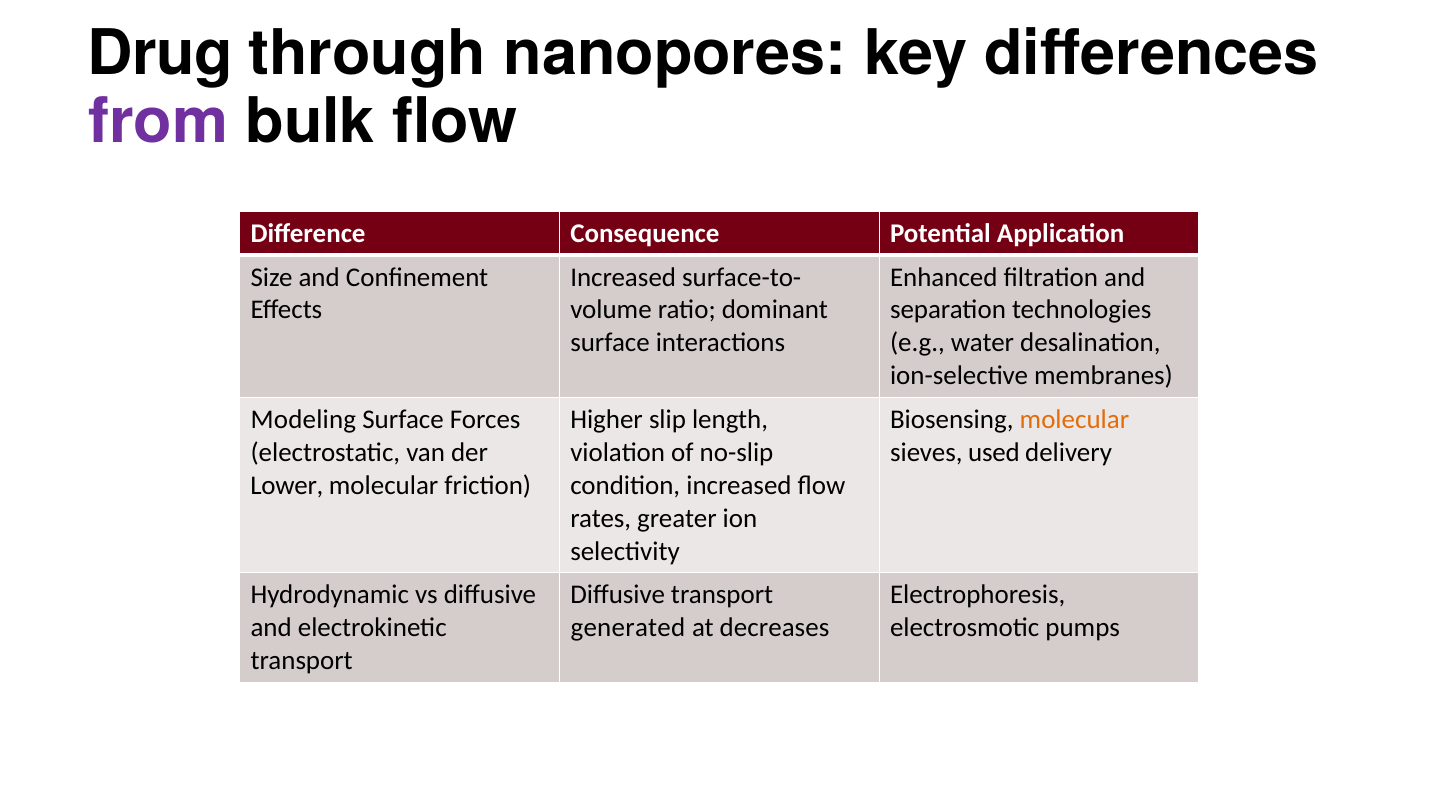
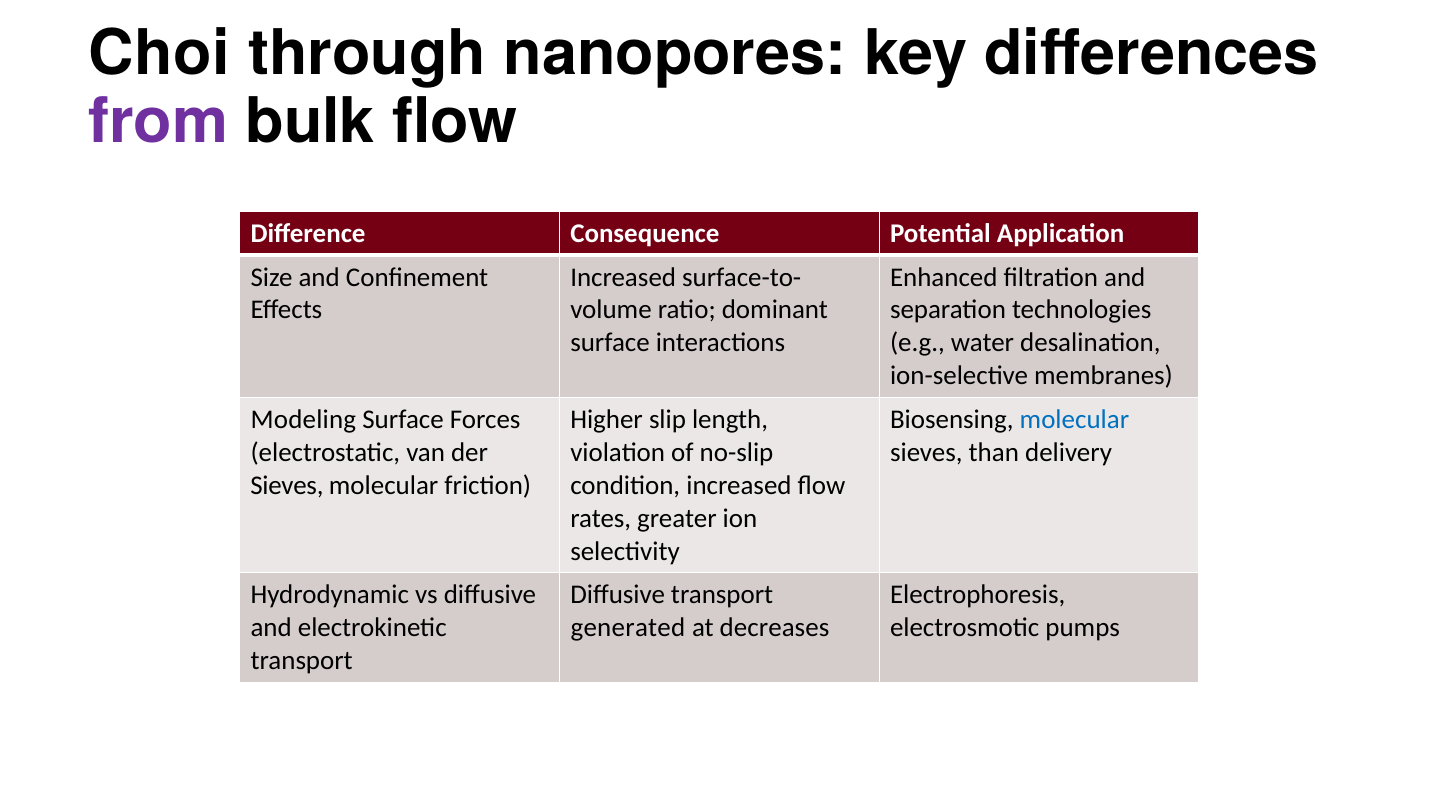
Drug: Drug -> Choi (159, 53)
molecular colour: orange -> blue (1074, 420)
used: used -> than (994, 453)
Lower: Lower -> Sieves (287, 486)
